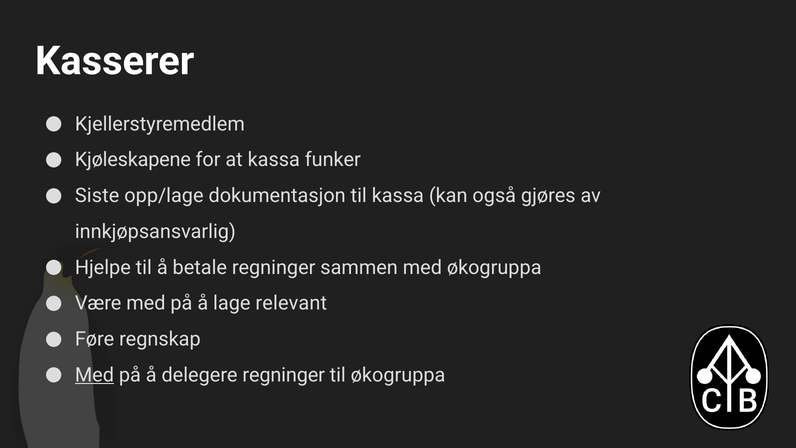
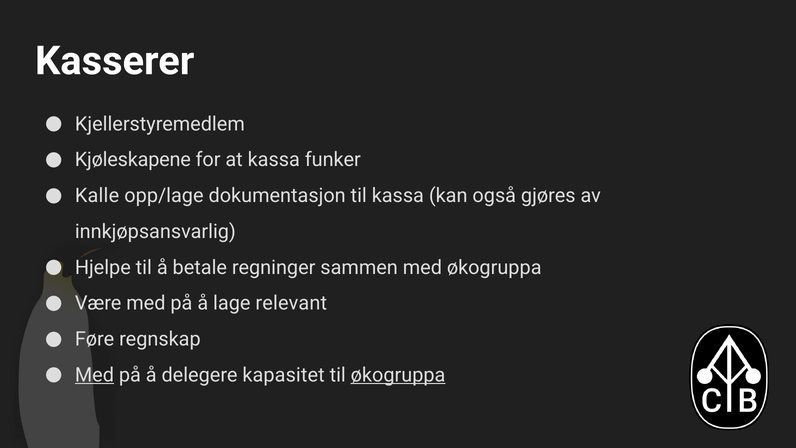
Siste: Siste -> Kalle (97, 196)
delegere regninger: regninger -> kapasitet (284, 375)
økogruppa underline: none -> present (398, 375)
